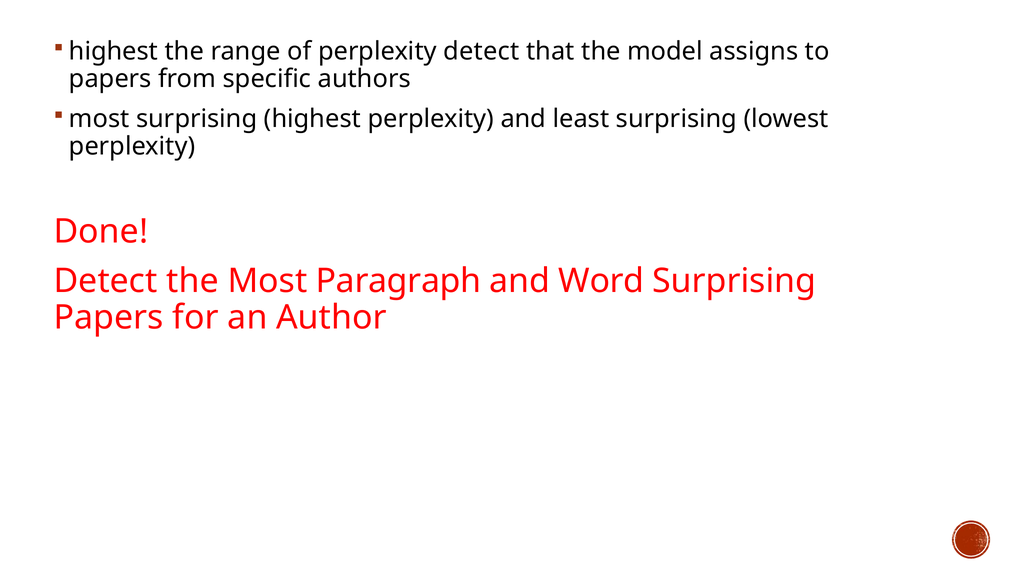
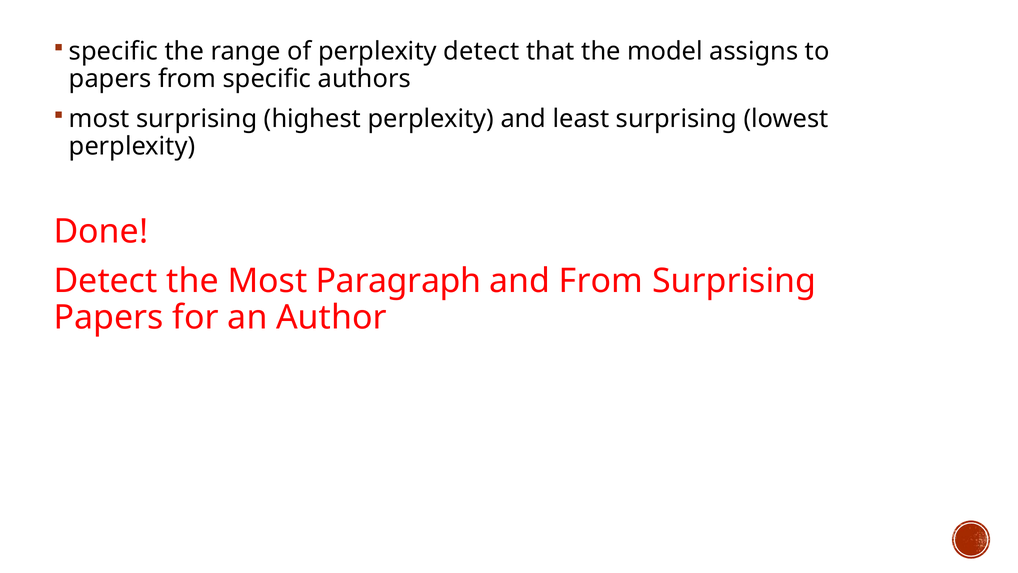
highest: highest -> specific (113, 51)
and Word: Word -> From (601, 281)
